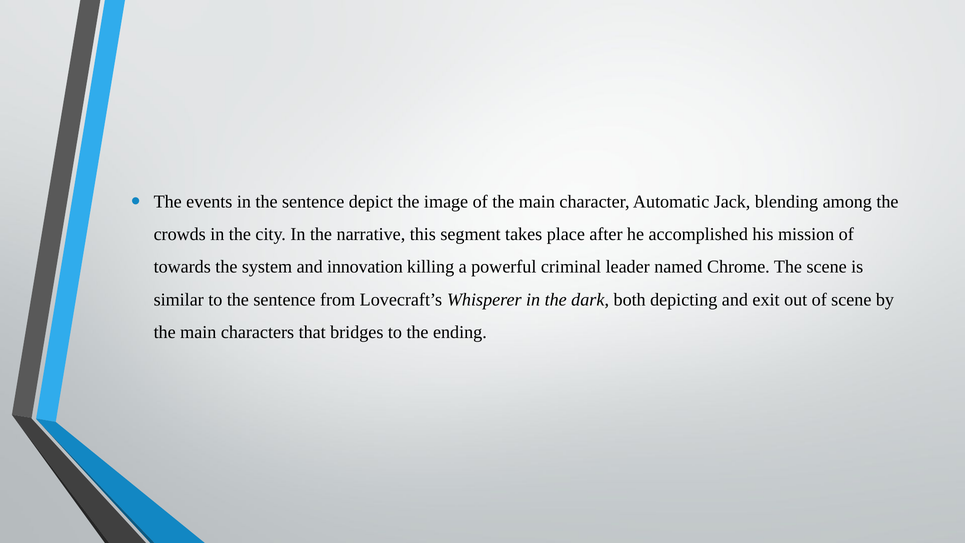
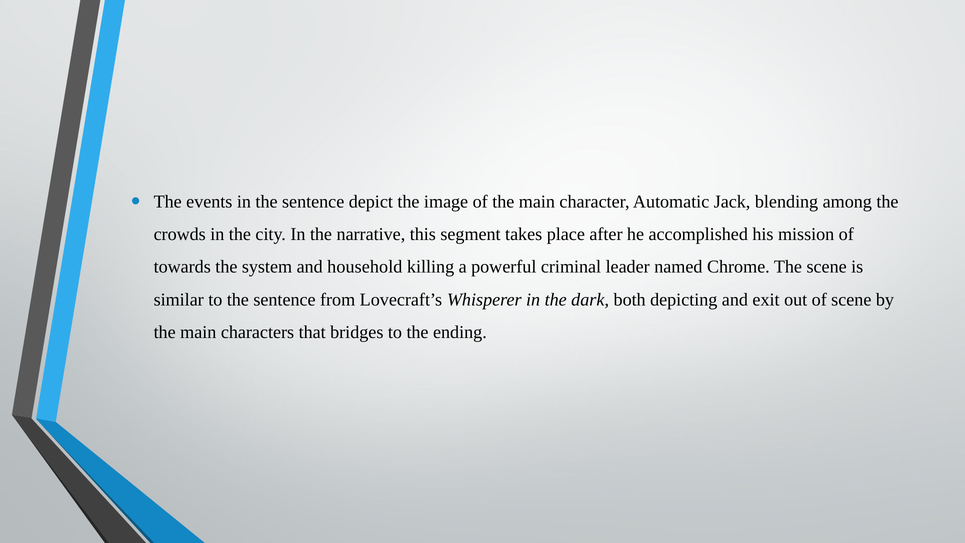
innovation: innovation -> household (365, 267)
